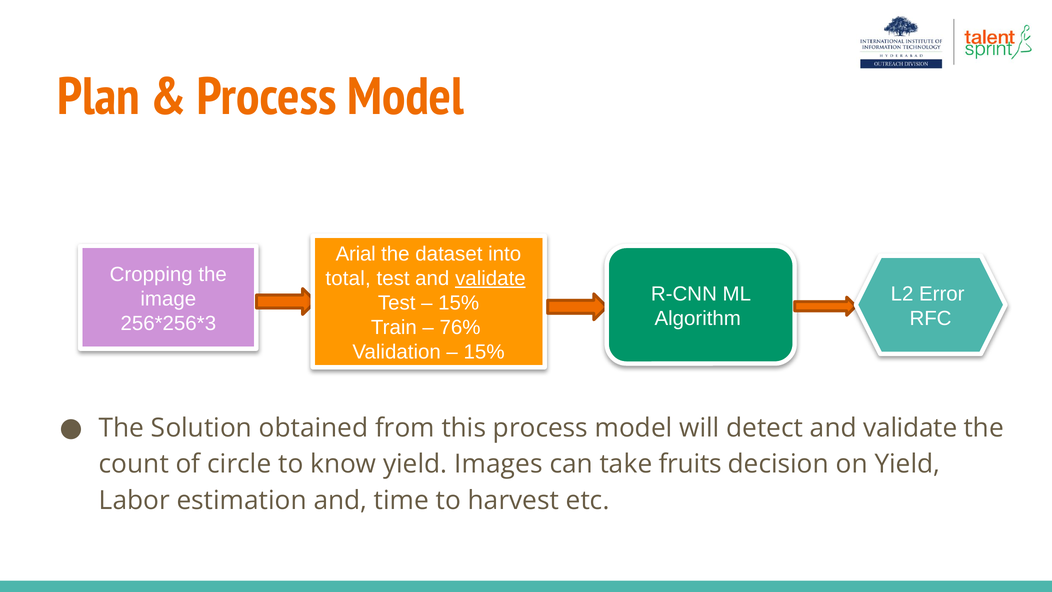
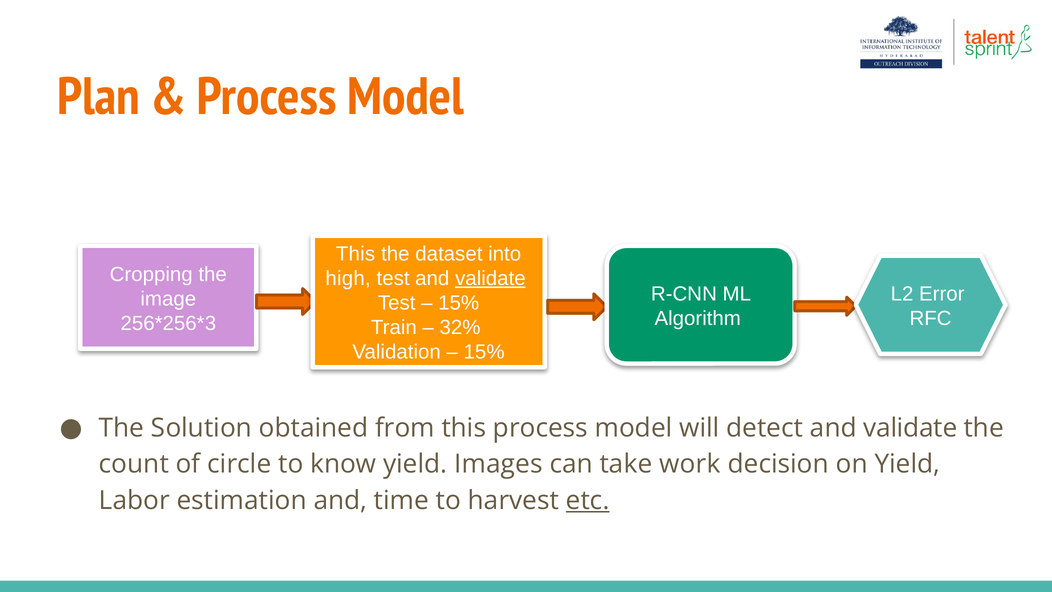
Arial: Arial -> This (356, 254)
total: total -> high (348, 278)
76%: 76% -> 32% (460, 327)
fruits: fruits -> work (690, 464)
etc underline: none -> present (588, 500)
